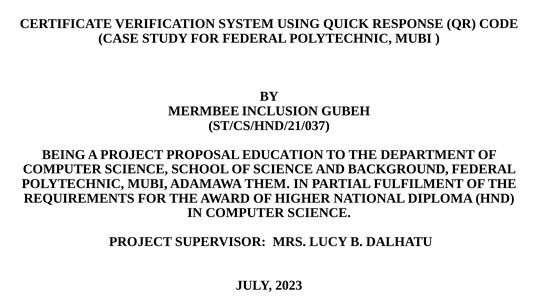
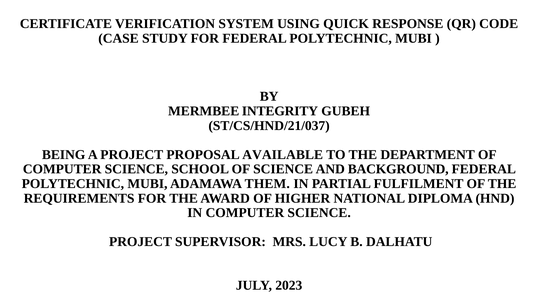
INCLUSION: INCLUSION -> INTEGRITY (280, 111)
EDUCATION: EDUCATION -> AVAILABLE (283, 155)
